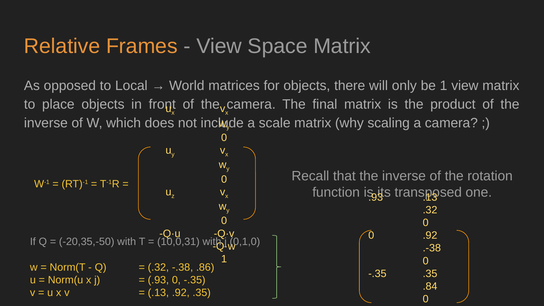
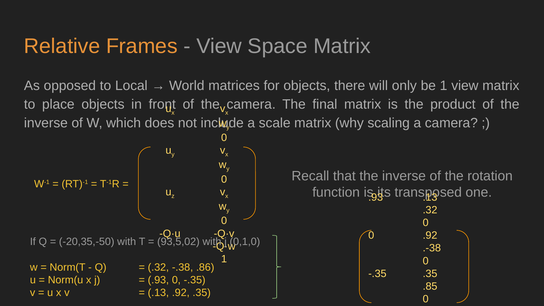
10,0,31: 10,0,31 -> 93,5,02 (178, 242)
.84: .84 -> .85 (430, 286)
